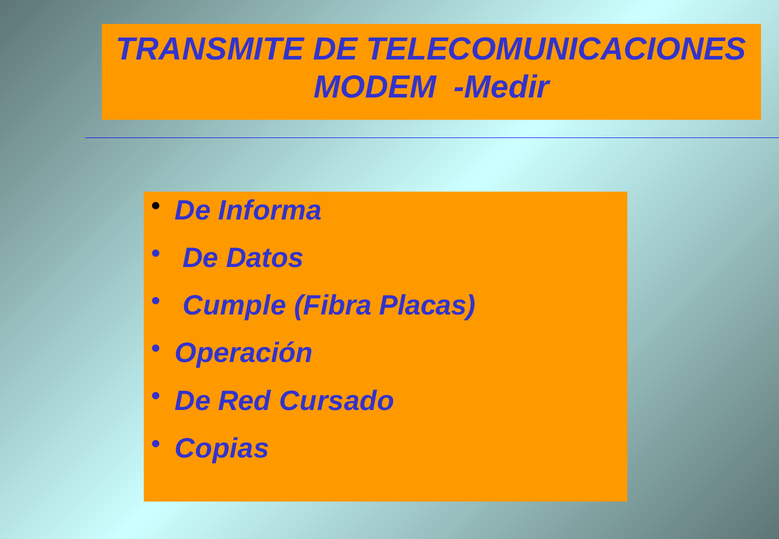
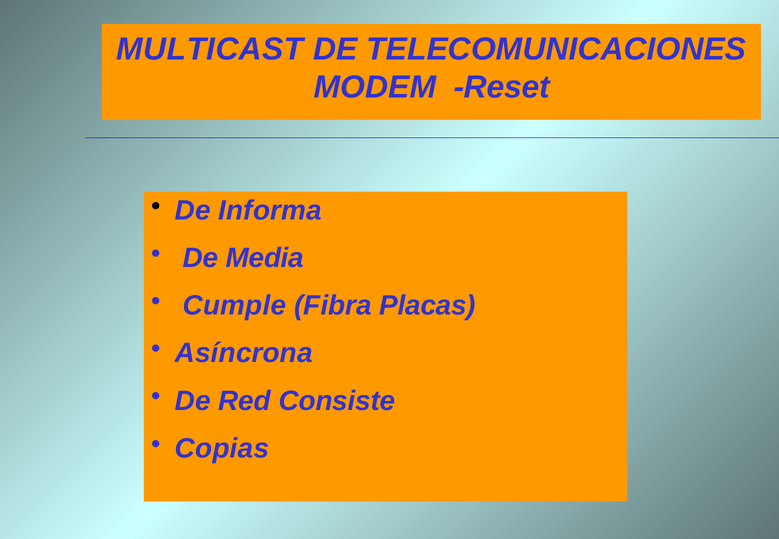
TRANSMITE: TRANSMITE -> MULTICAST (210, 49)
Medir: Medir -> Reset (502, 87)
Datos: Datos -> Media (265, 258)
Operación: Operación -> Asíncrona (244, 353)
Cursado: Cursado -> Consiste (337, 401)
